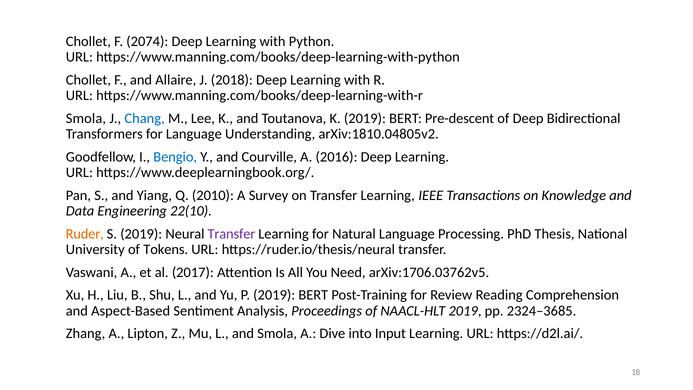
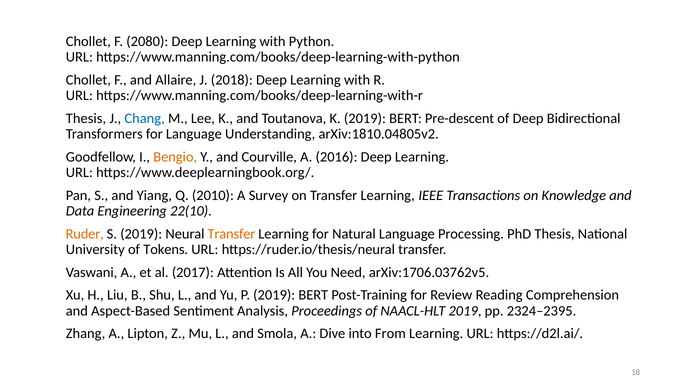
2074: 2074 -> 2080 (147, 42)
Smola: Smola -> Thesis (86, 118)
Bengio colour: blue -> orange (175, 157)
Transfer colour: purple -> orange (231, 234)
2324–3685: 2324–3685 -> 2324–2395 (542, 311)
Input: Input -> From (390, 333)
